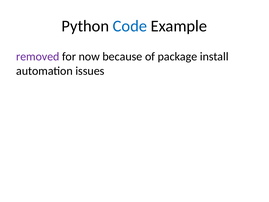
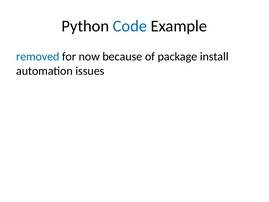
removed colour: purple -> blue (38, 56)
